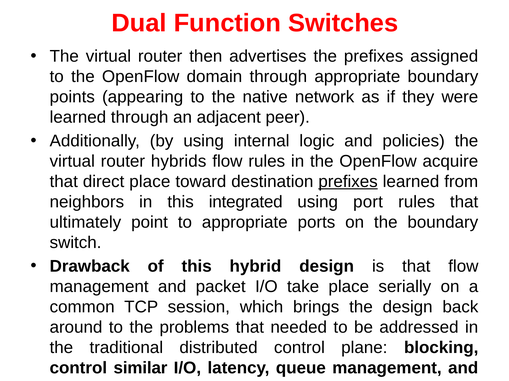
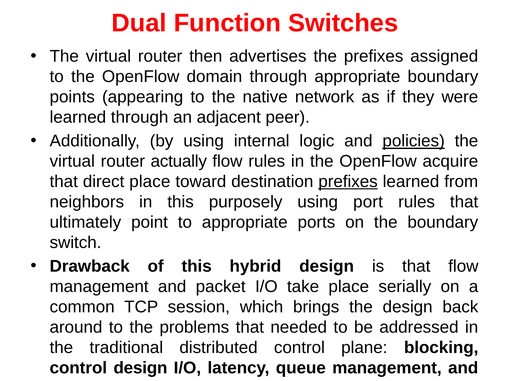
policies underline: none -> present (414, 141)
hybrids: hybrids -> actually (179, 162)
integrated: integrated -> purposely (246, 202)
control similar: similar -> design (140, 369)
